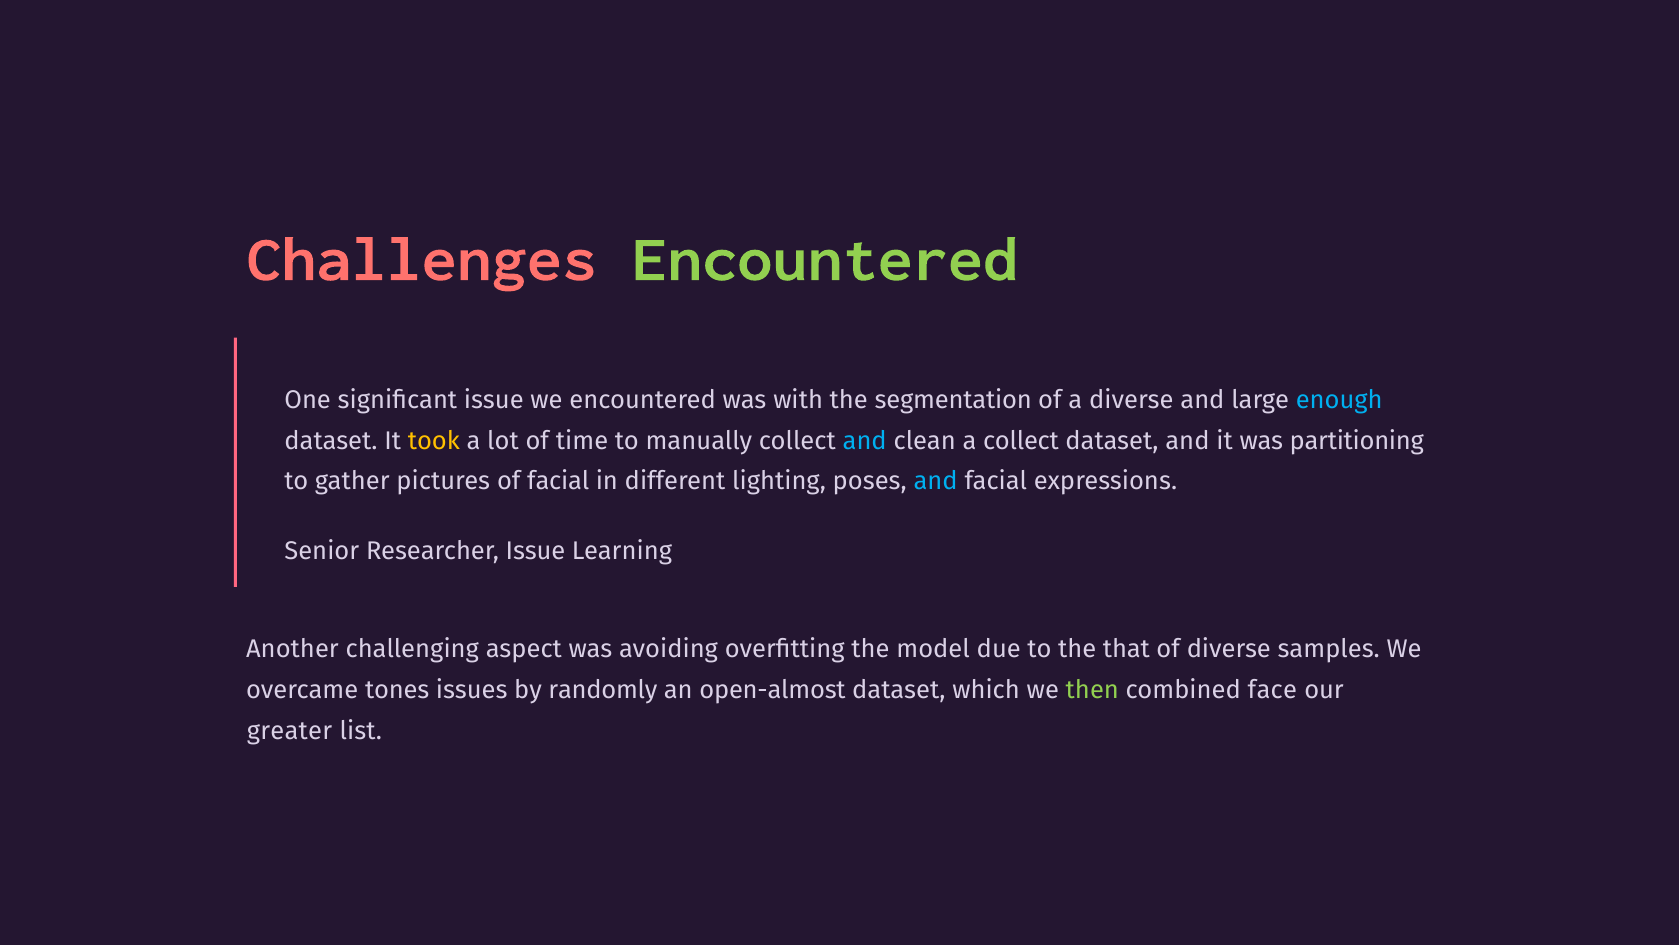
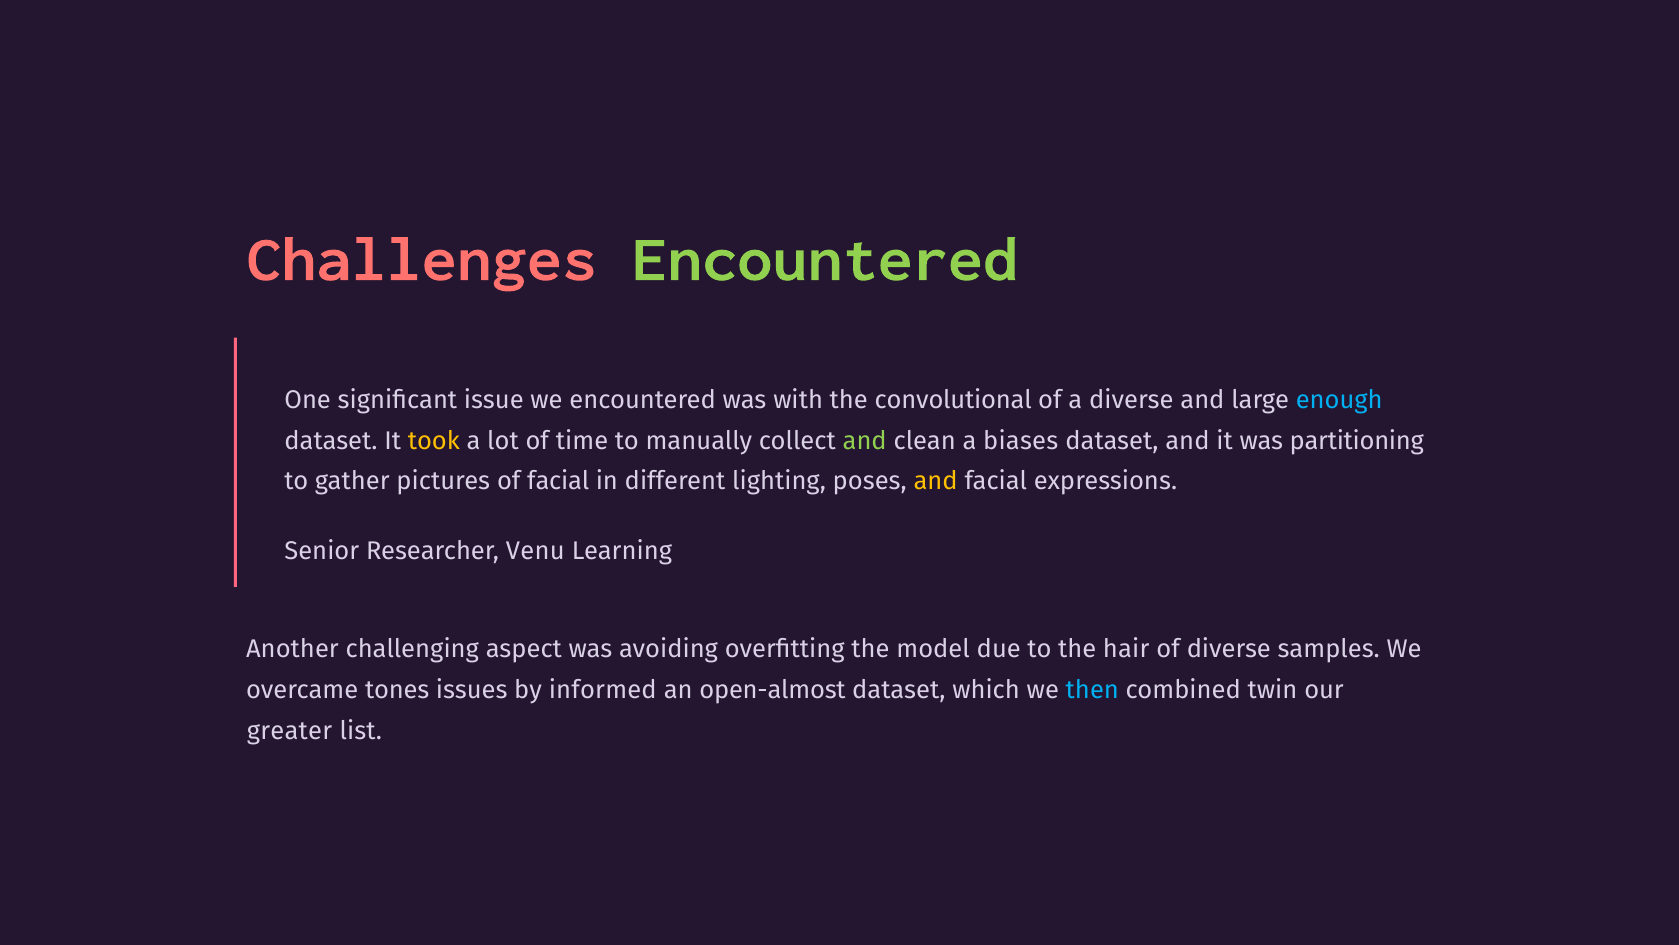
segmentation: segmentation -> convolutional (953, 400)
and colour: light blue -> light green (865, 440)
a collect: collect -> biases (1021, 440)
and colour: light blue -> yellow (936, 481)
Researcher Issue: Issue -> Venu (535, 551)
that: that -> hair (1126, 649)
randomly: randomly -> informed (603, 690)
then colour: light green -> light blue (1092, 690)
face: face -> twin (1273, 690)
